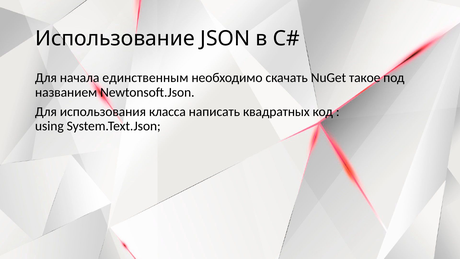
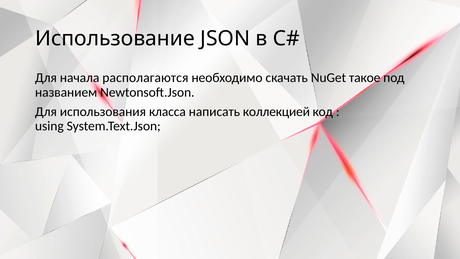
единственным: единственным -> располагаются (145, 78)
квадратных: квадратных -> коллекцией (276, 112)
